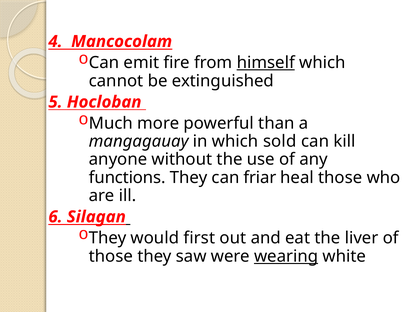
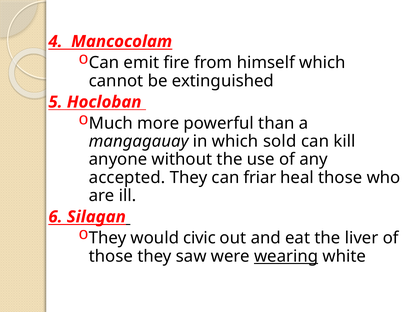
himself underline: present -> none (266, 63)
functions: functions -> accepted (127, 178)
first: first -> civic (199, 239)
